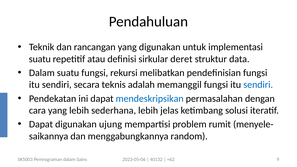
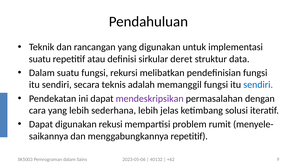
mendeskripsikan colour: blue -> purple (150, 99)
ujung: ujung -> rekusi (111, 124)
menggabungkannya random: random -> repetitif (189, 136)
